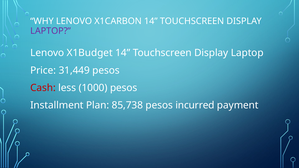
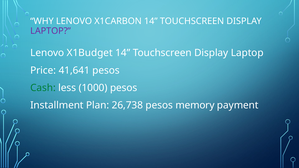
31,449: 31,449 -> 41,641 (74, 70)
Cash colour: red -> green (43, 88)
85,738: 85,738 -> 26,738 (127, 105)
incurred: incurred -> memory (195, 105)
